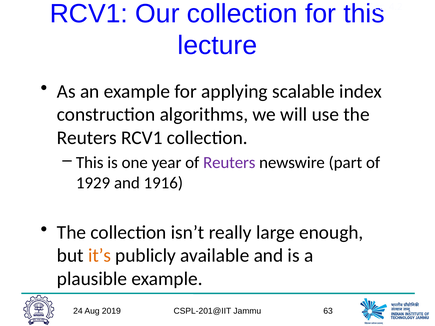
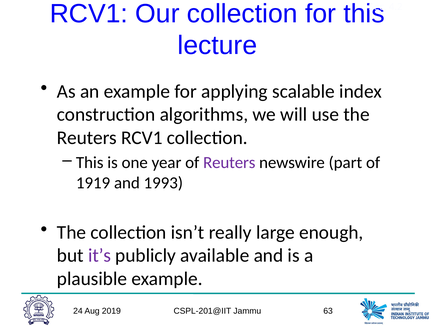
1929: 1929 -> 1919 (93, 183)
1916: 1916 -> 1993 (163, 183)
it’s colour: orange -> purple (100, 256)
